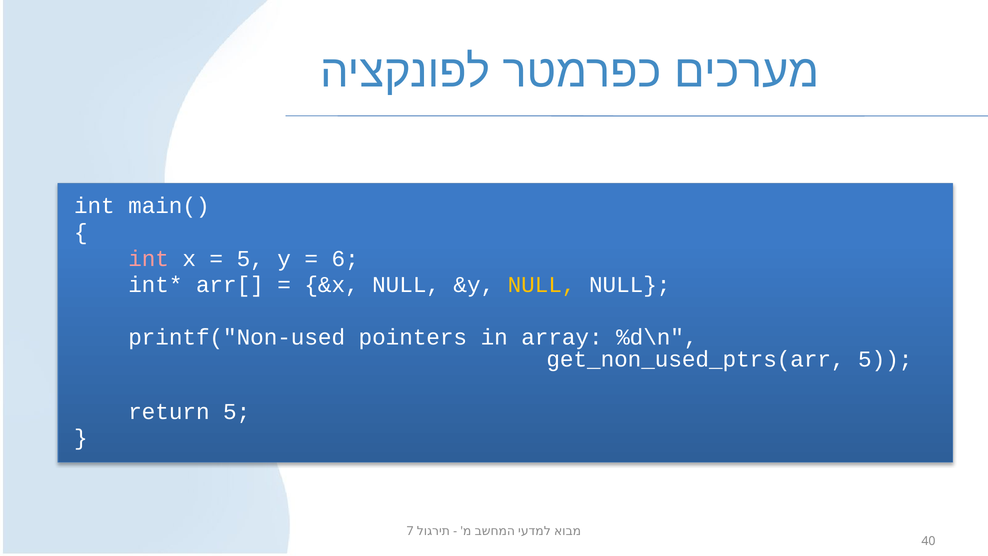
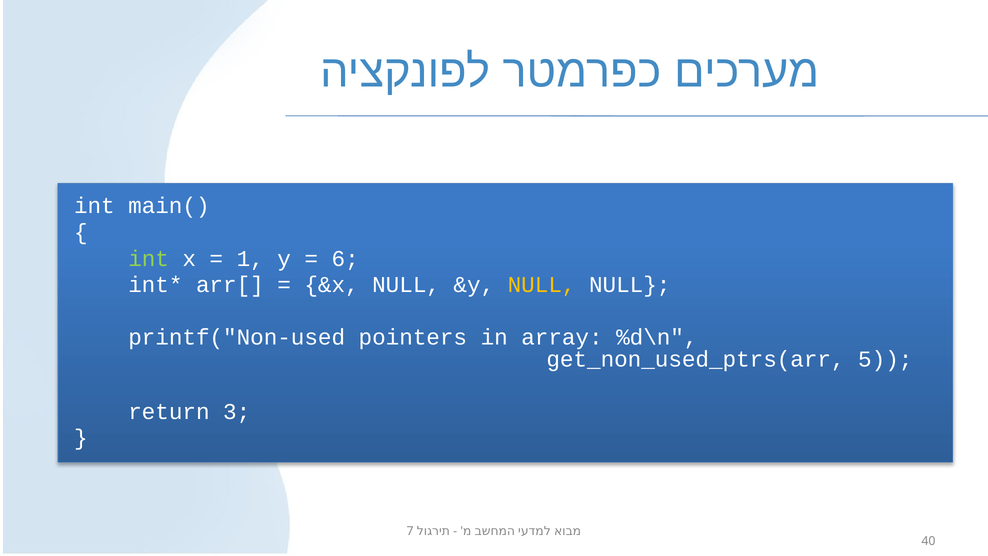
int colour: pink -> light green (149, 258)
5: 5 -> 1 (250, 258)
return 5: 5 -> 3 (237, 411)
